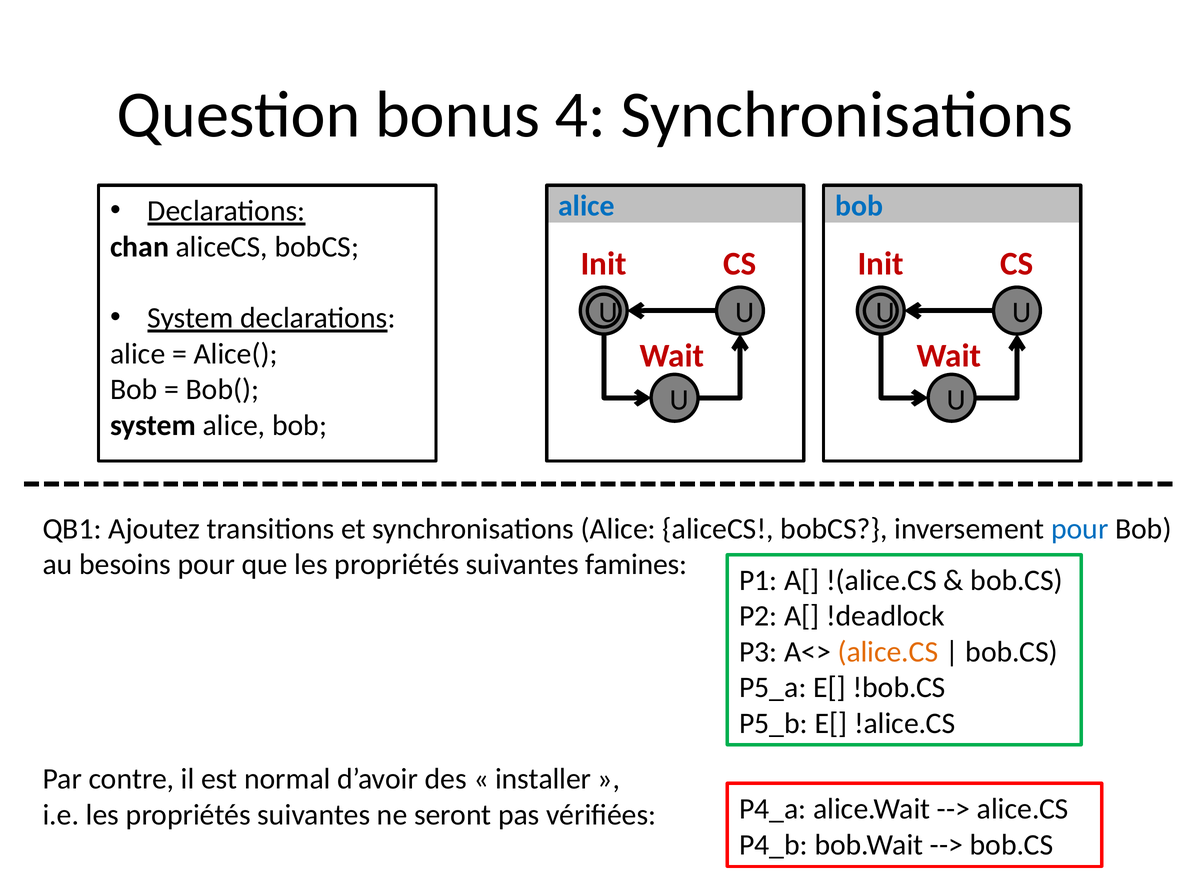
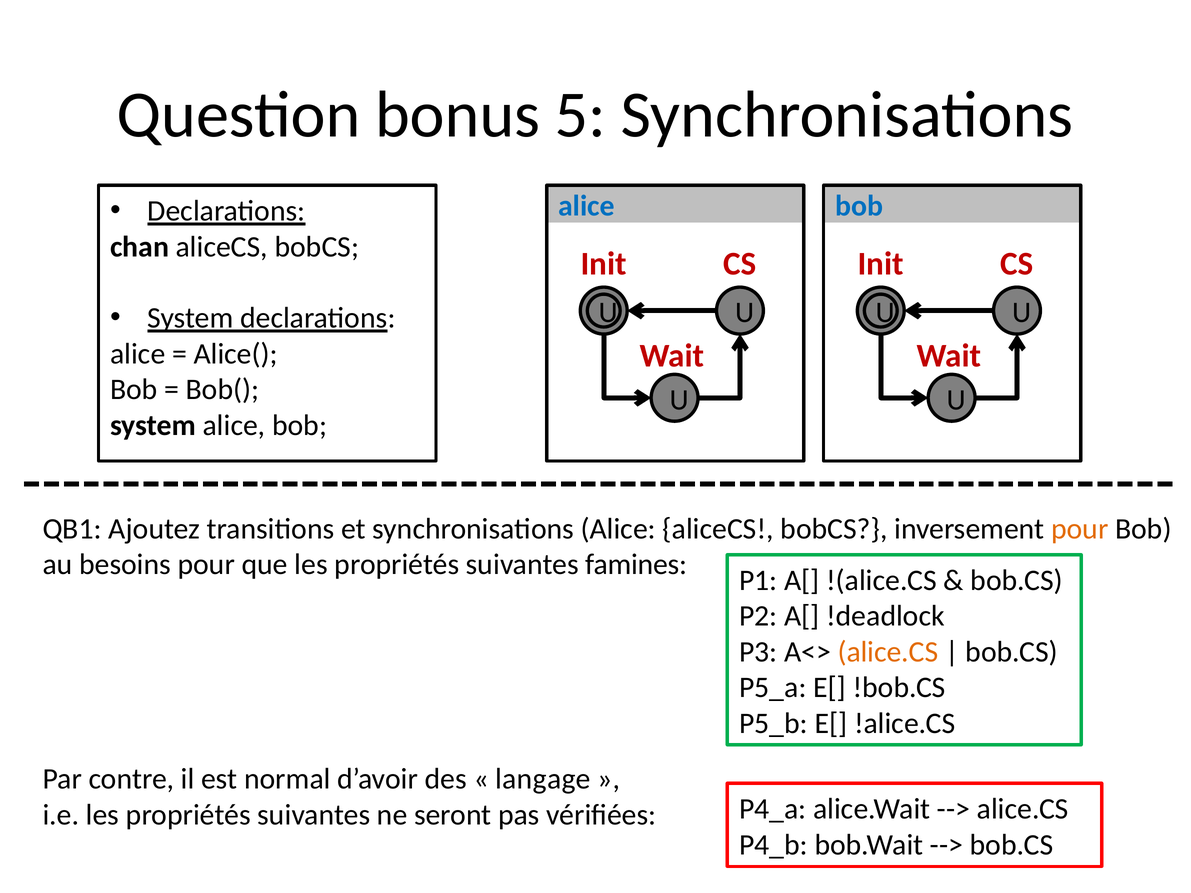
4: 4 -> 5 (581, 115)
pour colour: blue -> orange (1080, 529)
installer: installer -> langage (543, 779)
